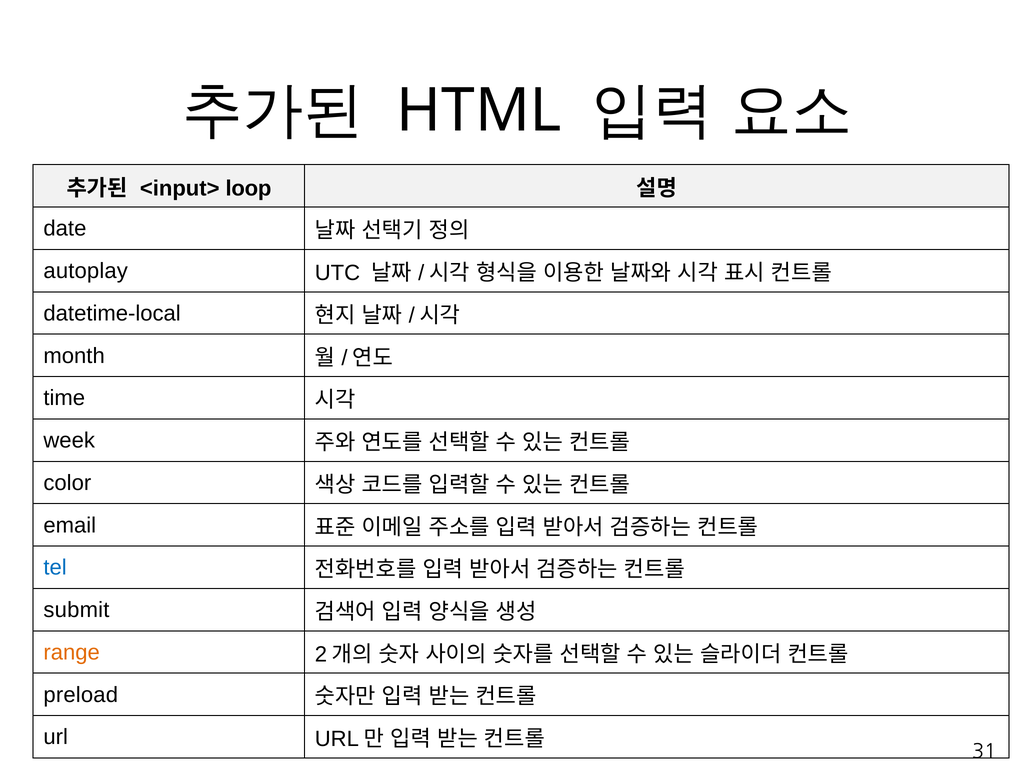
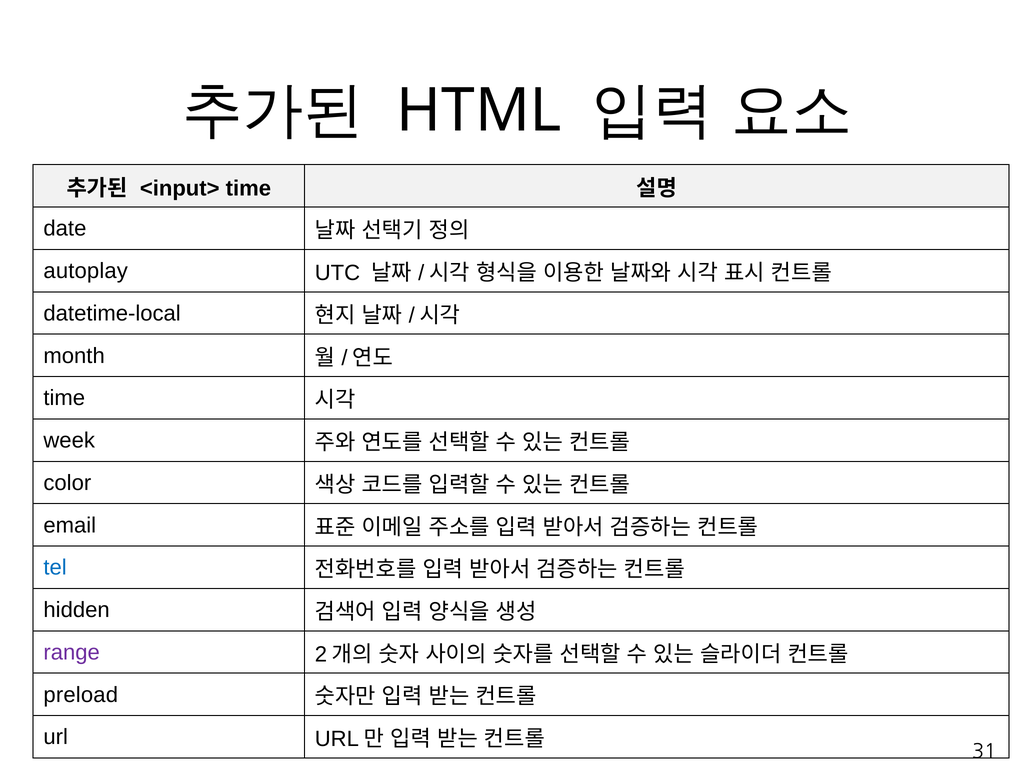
<input> loop: loop -> time (248, 188)
submit: submit -> hidden (77, 609)
range colour: orange -> purple (72, 652)
